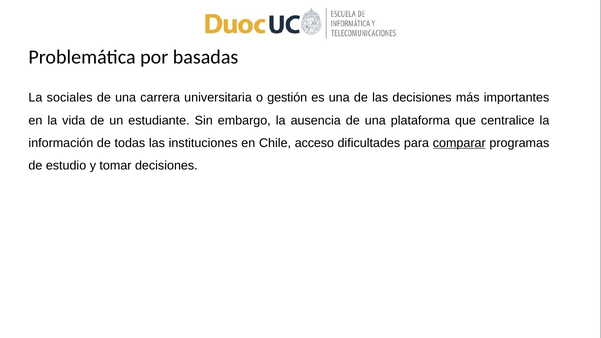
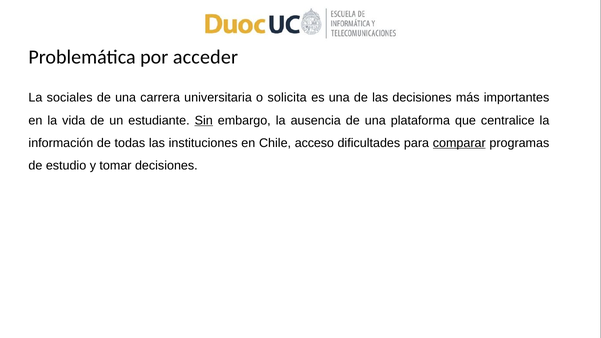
basadas: basadas -> acceder (205, 57)
gestión: gestión -> solicita (287, 98)
Sin underline: none -> present (204, 120)
